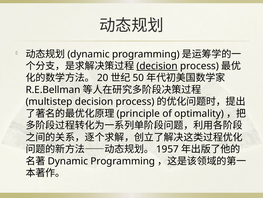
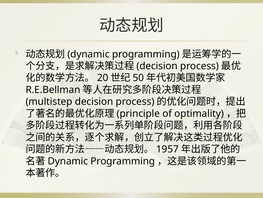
decision underline: present -> none (157, 66)
